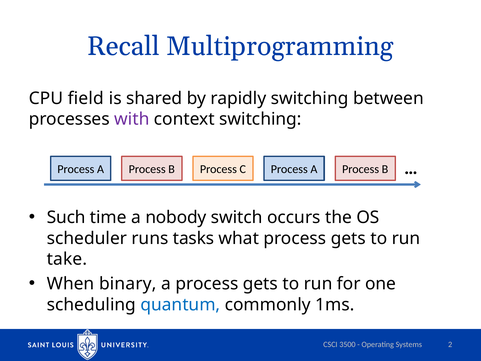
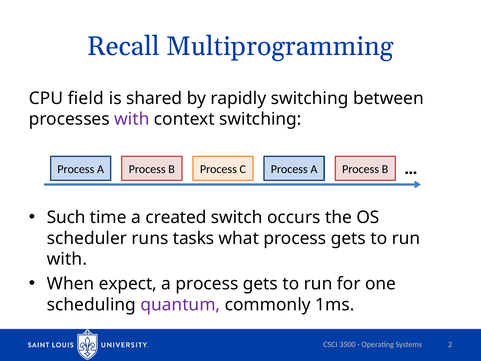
nobody: nobody -> created (176, 217)
take: take -> with (67, 259)
binary: binary -> expect (128, 284)
quantum colour: blue -> purple (180, 304)
